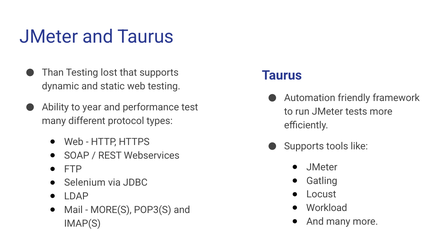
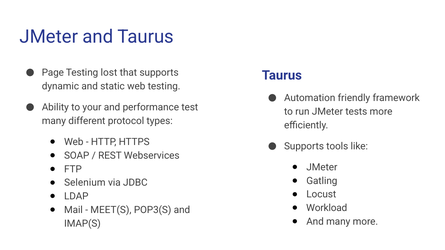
Than: Than -> Page (53, 73)
year: year -> your (92, 107)
MORE(S: MORE(S -> MEET(S (111, 210)
